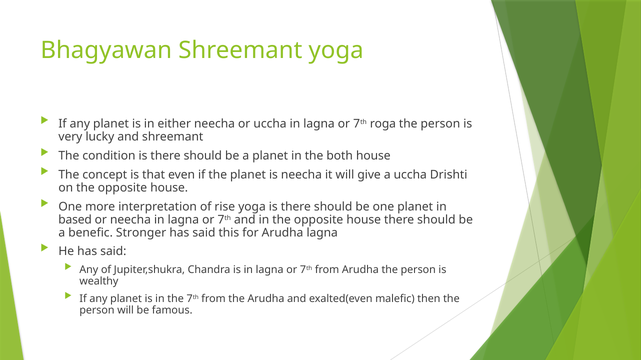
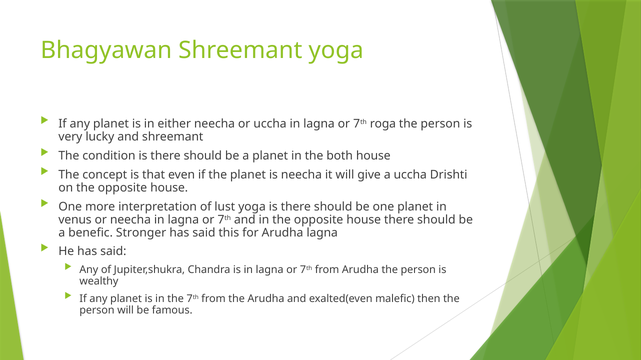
rise: rise -> lust (225, 207)
based: based -> venus (75, 220)
